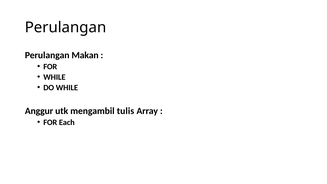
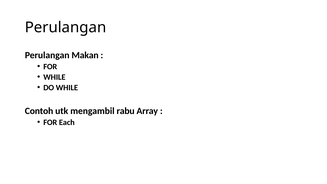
Anggur: Anggur -> Contoh (39, 111)
tulis: tulis -> rabu (126, 111)
